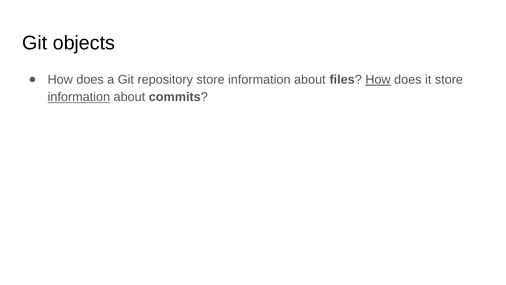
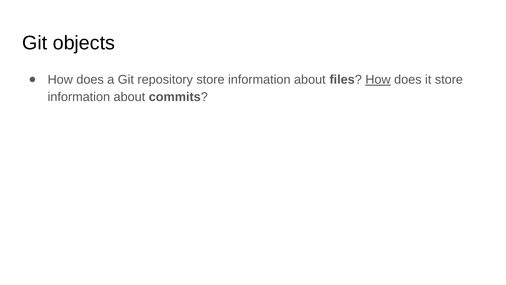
information underline: present -> none (79, 97)
